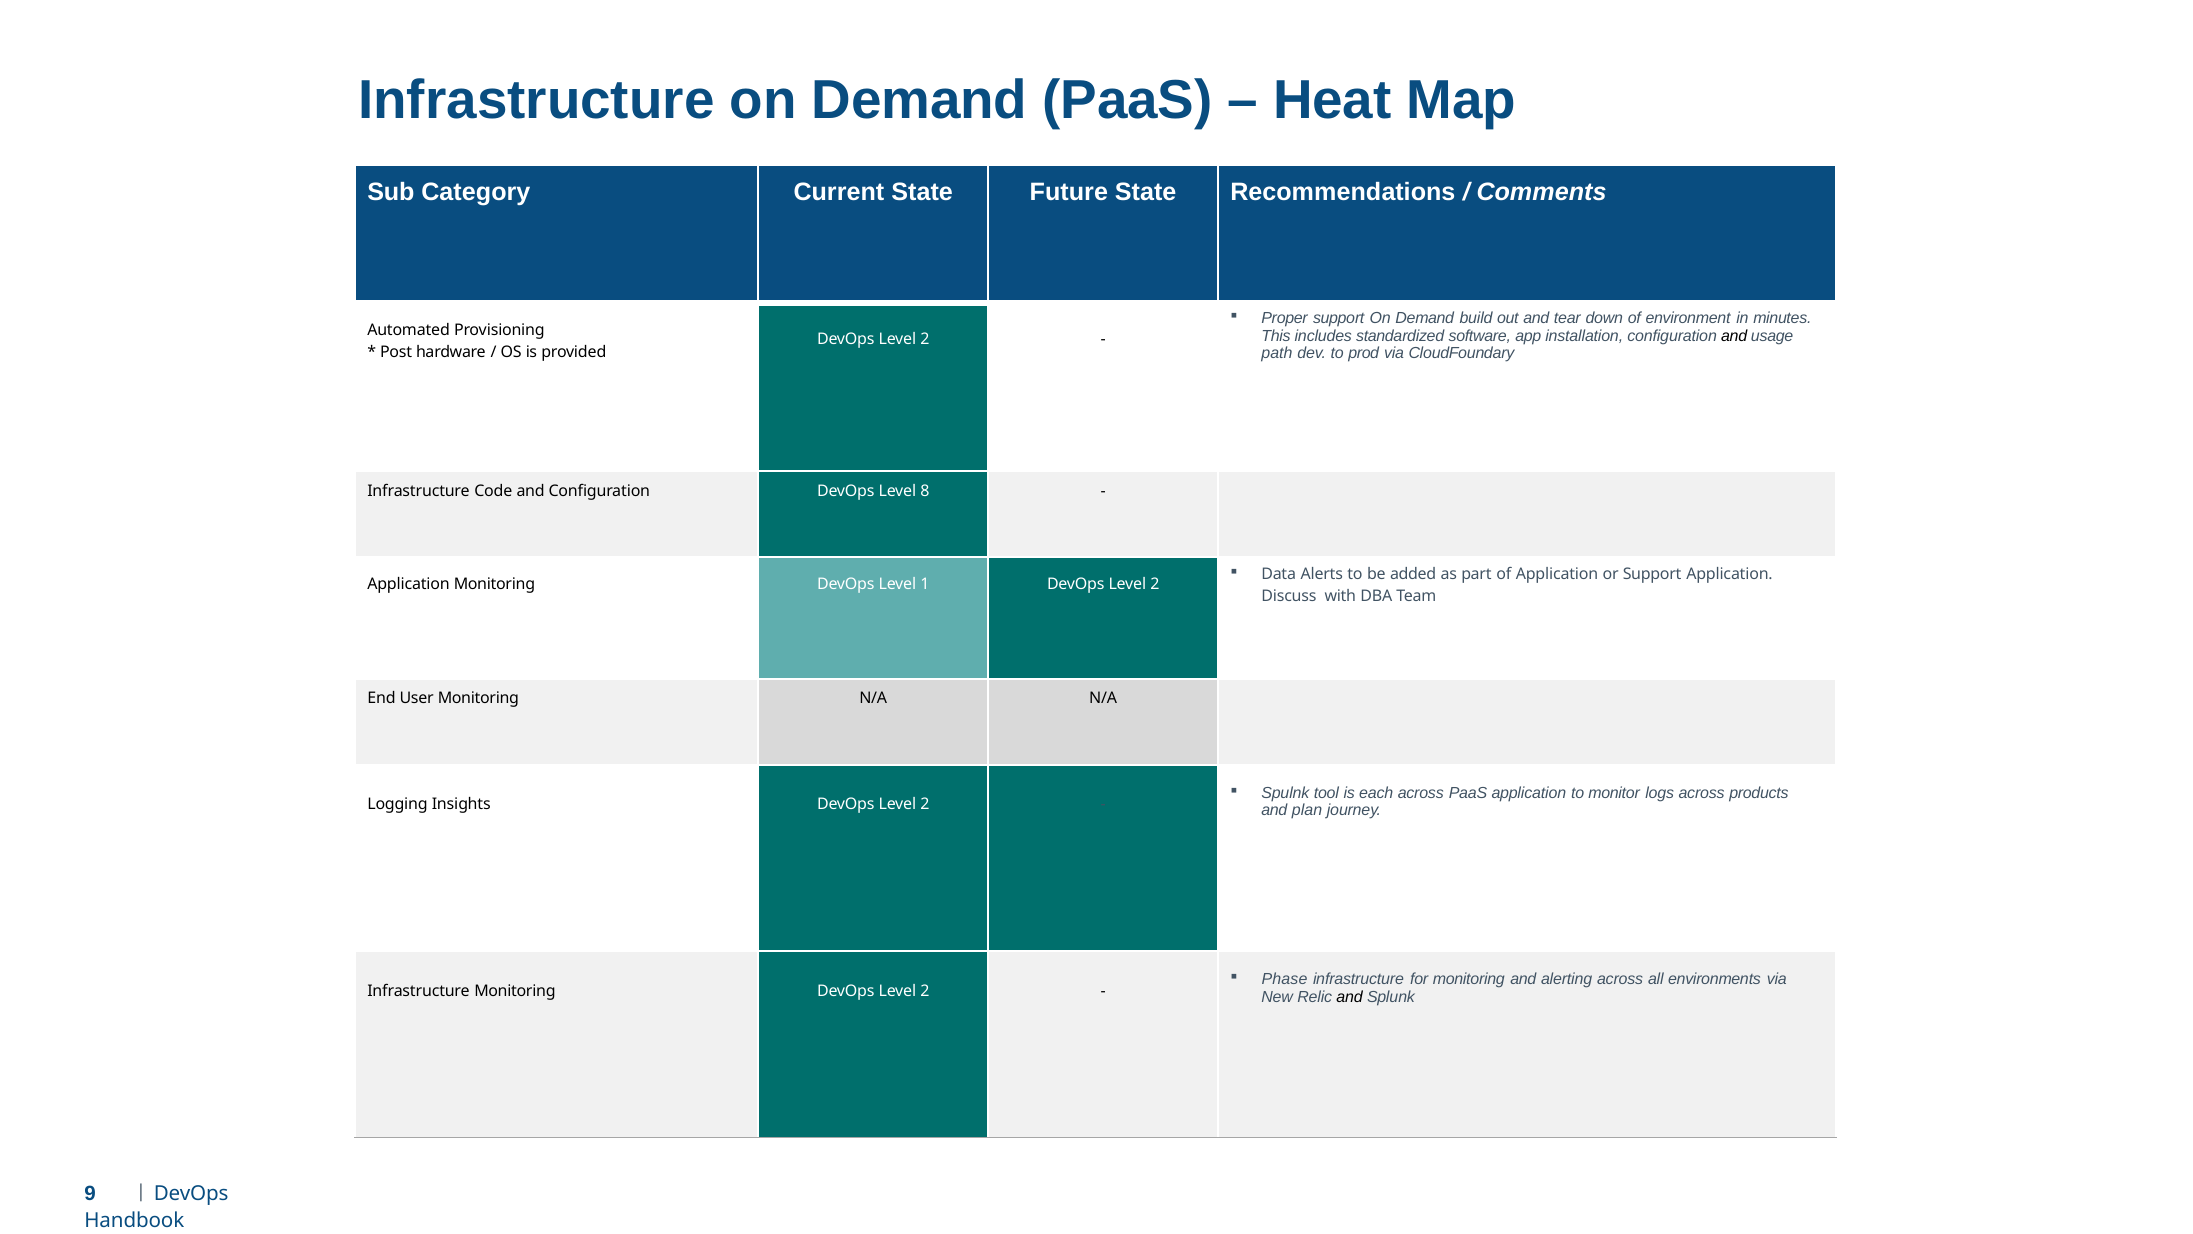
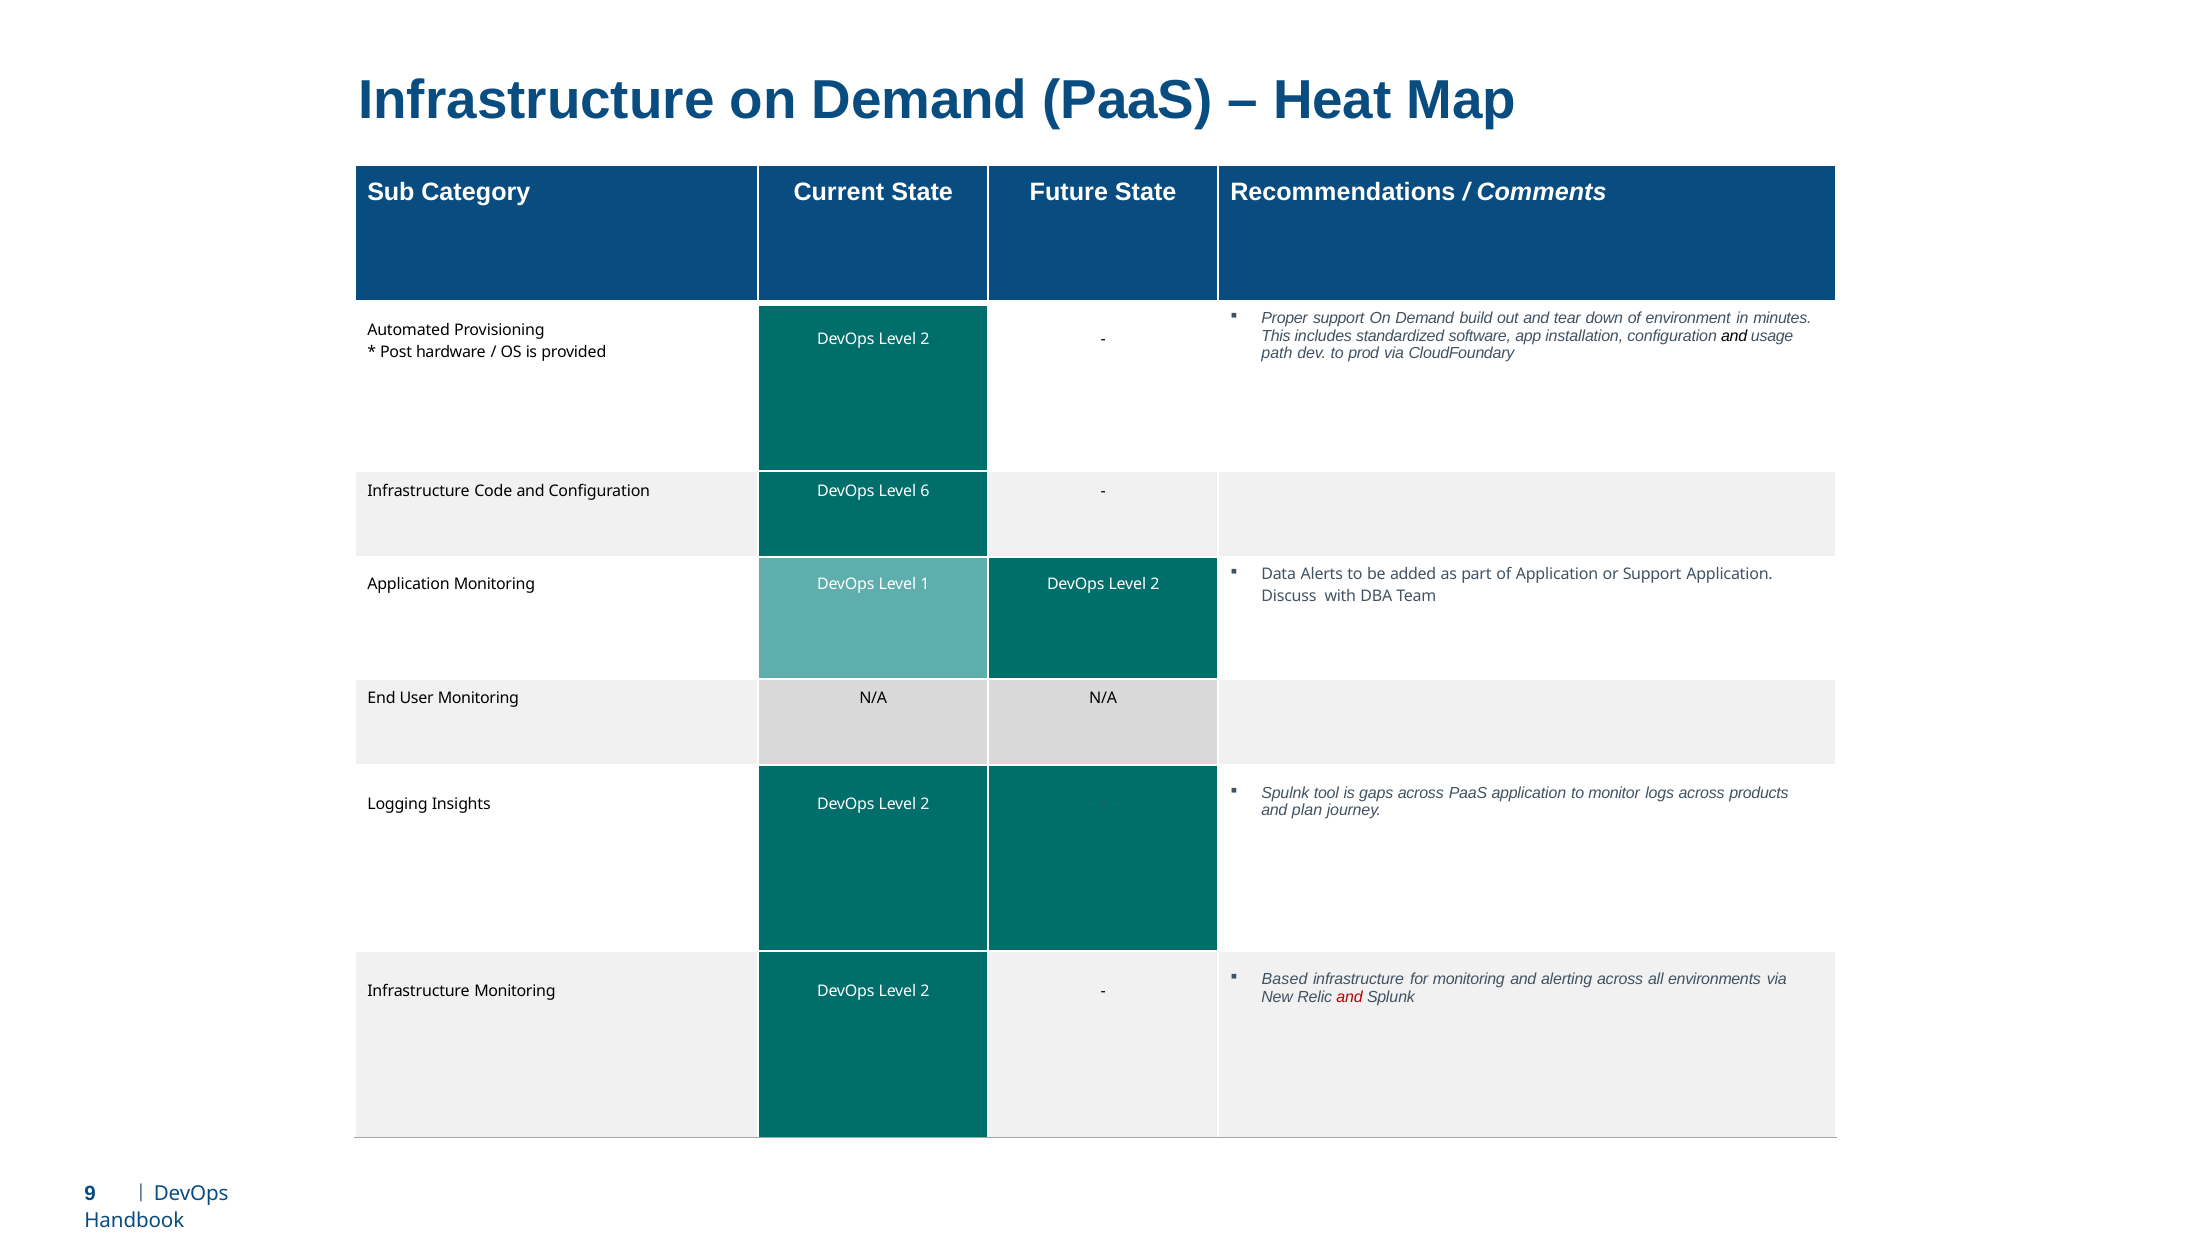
8: 8 -> 6 (925, 491)
each: each -> gaps (1376, 793)
Phase: Phase -> Based (1285, 979)
and colour: black -> red (1350, 997)
